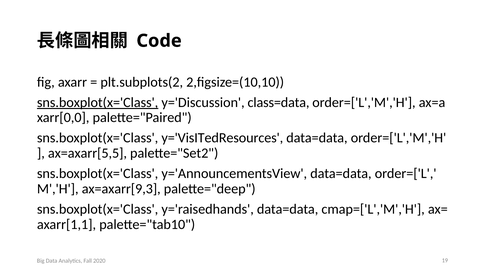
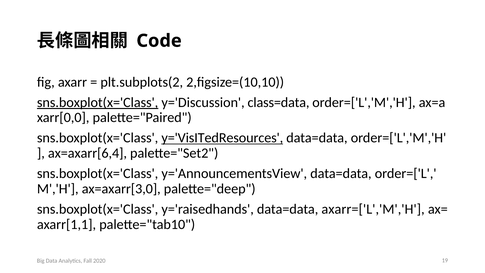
y='VisITedResources underline: none -> present (222, 138)
ax=axarr[5,5: ax=axarr[5,5 -> ax=axarr[6,4 (87, 153)
ax=axarr[9,3: ax=axarr[9,3 -> ax=axarr[3,0 (121, 189)
cmap=['L','M','H: cmap=['L','M','H -> axarr=['L','M','H (373, 209)
